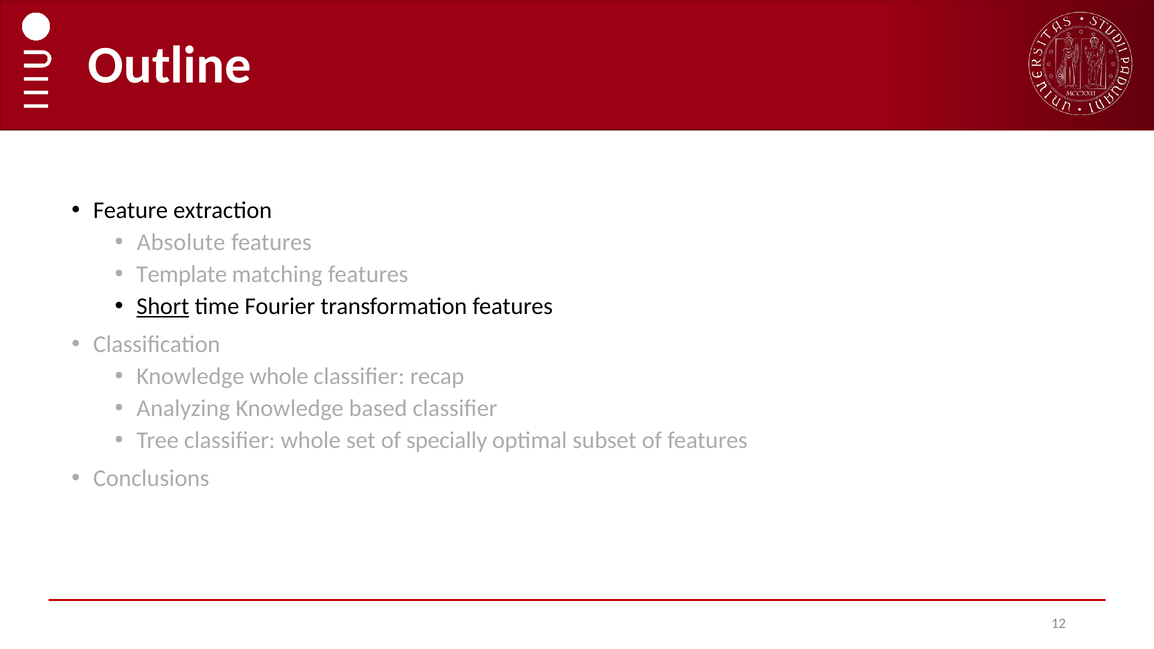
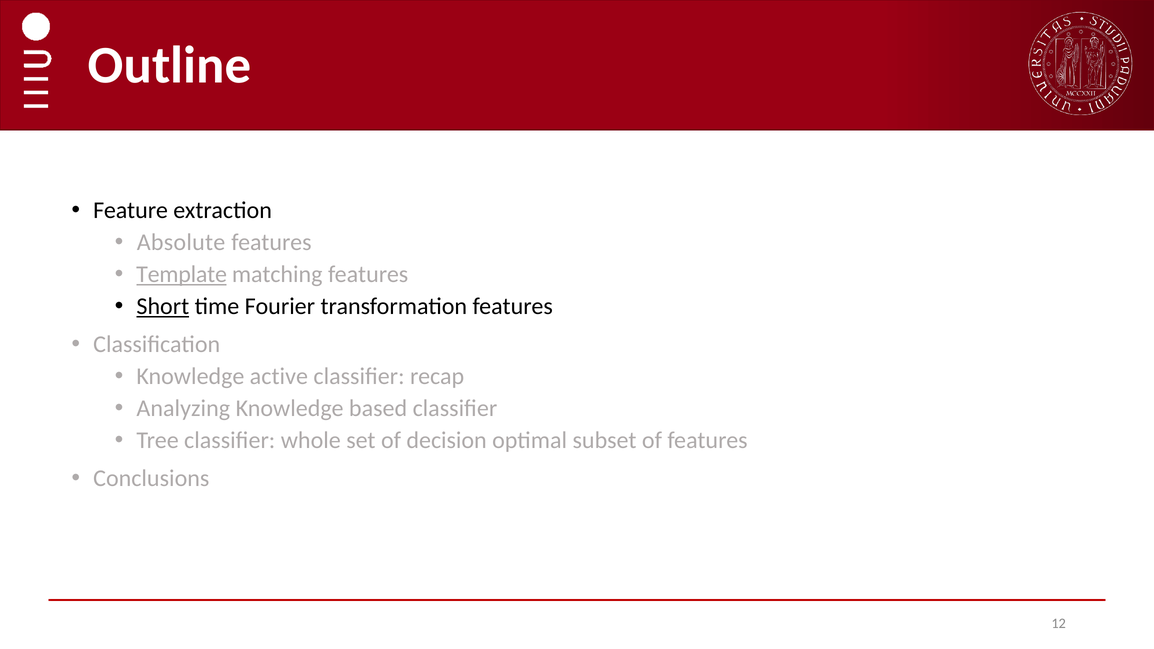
Template underline: none -> present (182, 274)
Knowledge whole: whole -> active (279, 376)
specially: specially -> decision (447, 440)
